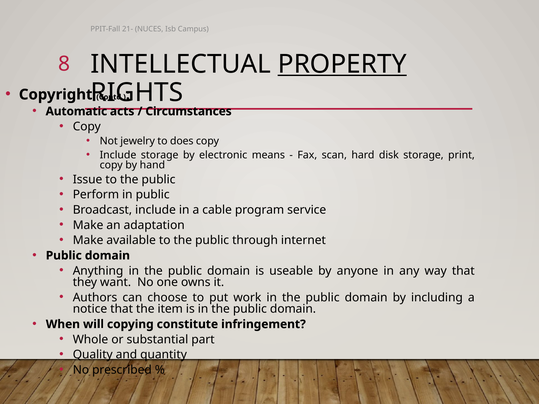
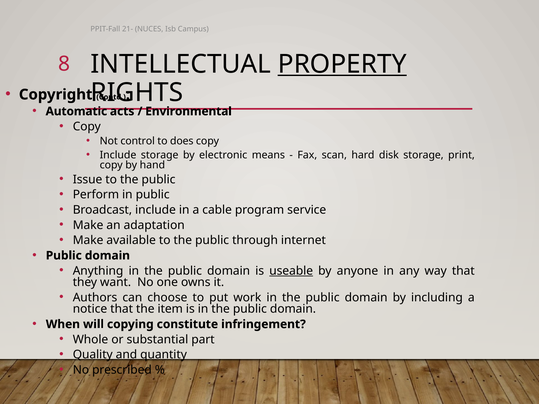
Circumstances: Circumstances -> Environmental (189, 111)
jewelry: jewelry -> control (138, 141)
useable underline: none -> present (291, 271)
